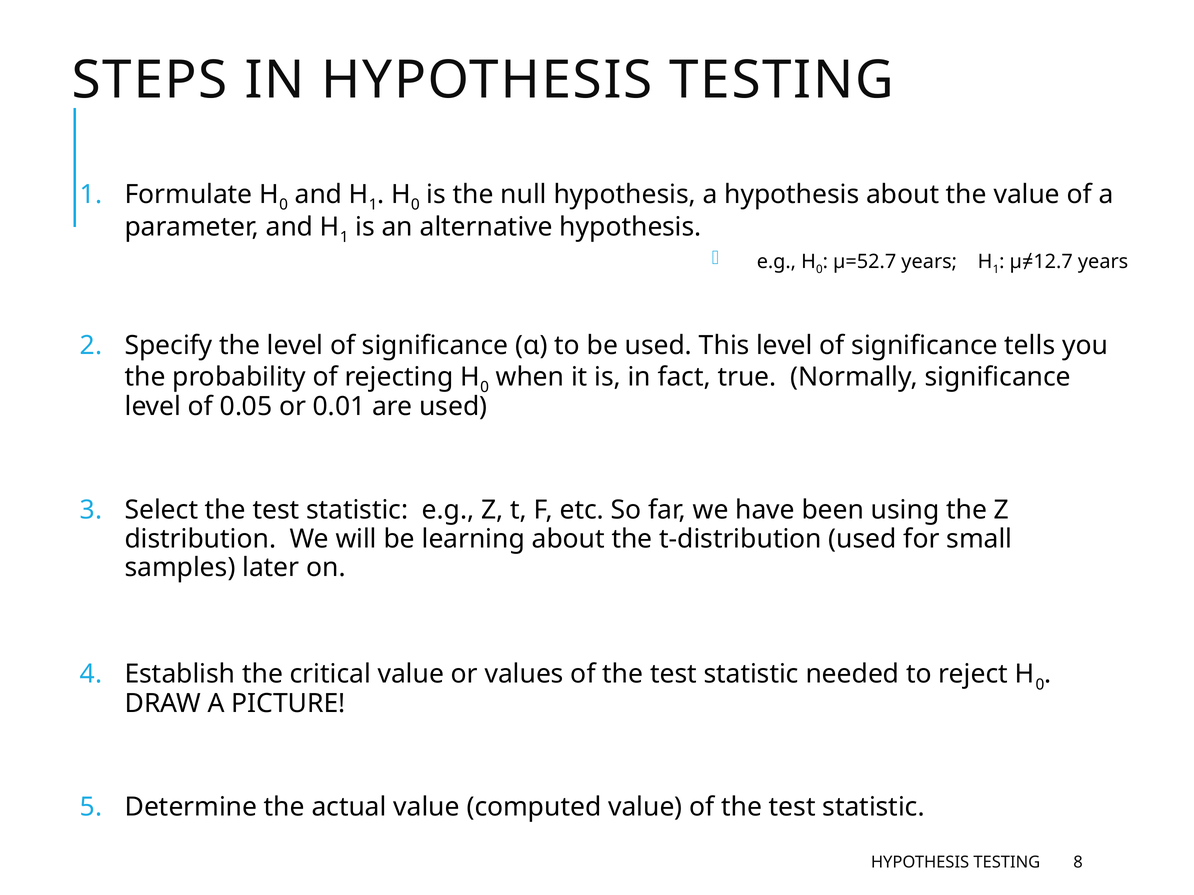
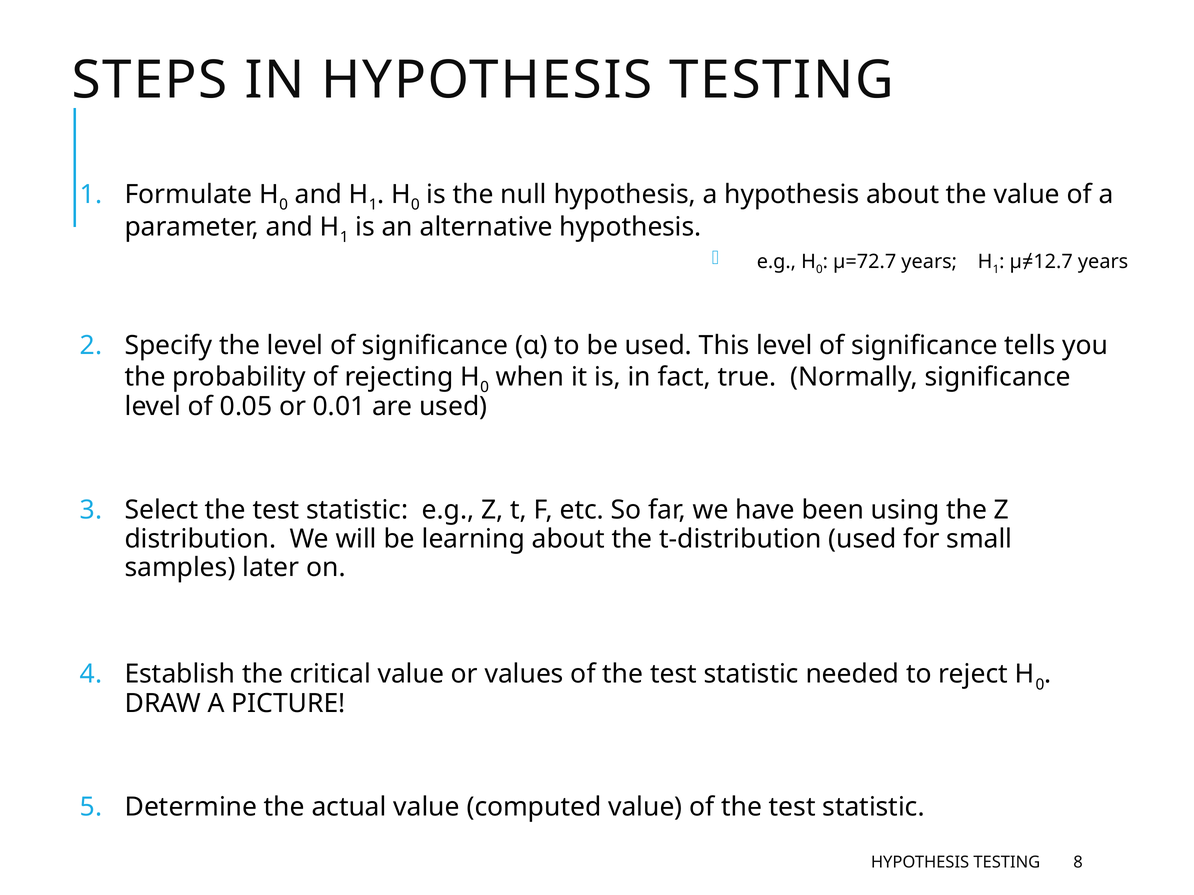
µ=52.7: µ=52.7 -> µ=72.7 (865, 262)
